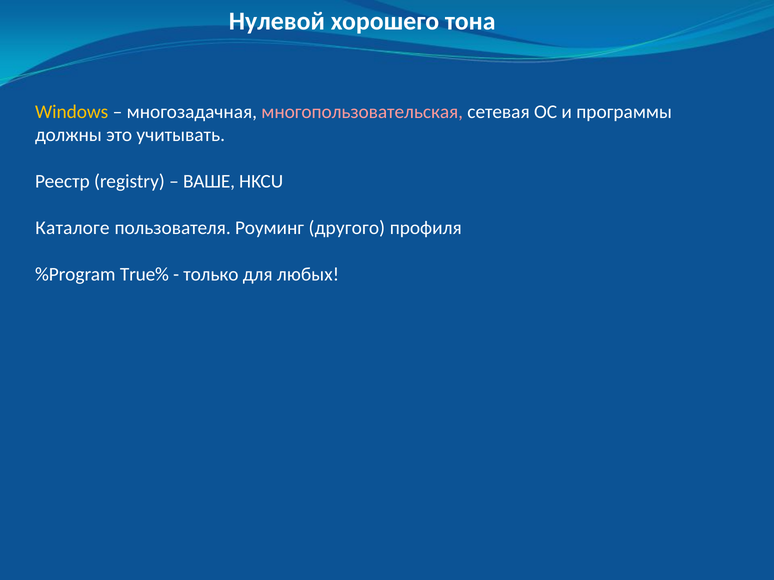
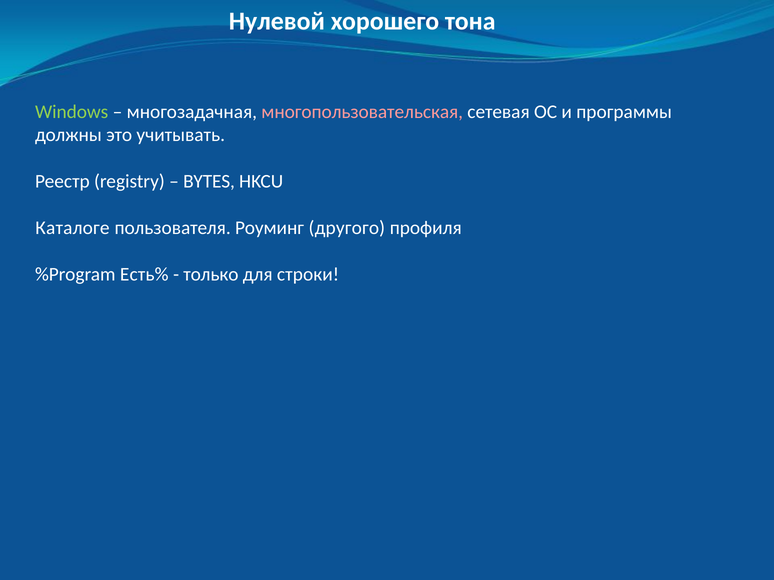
Windows colour: yellow -> light green (72, 112)
ВАШЕ: ВАШЕ -> BYTES (209, 182)
True%: True% -> Есть% (144, 274)
любых: любых -> строки (308, 274)
